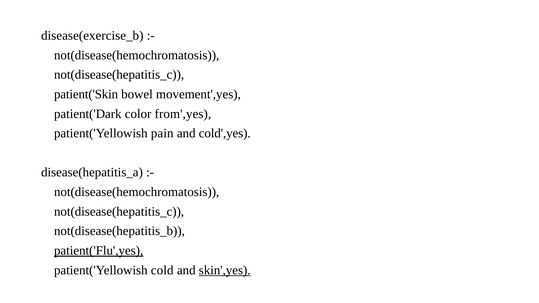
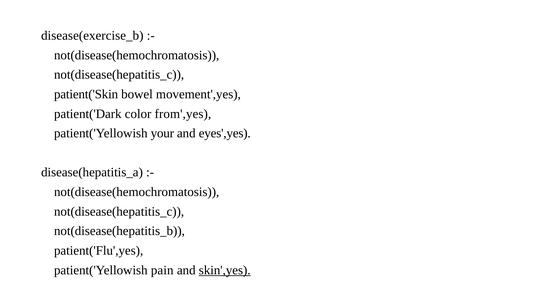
pain: pain -> your (162, 133)
cold',yes: cold',yes -> eyes',yes (225, 133)
patient('Flu',yes underline: present -> none (99, 251)
cold: cold -> pain (162, 270)
